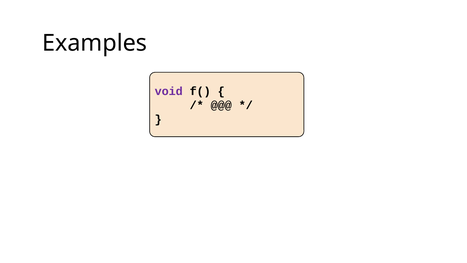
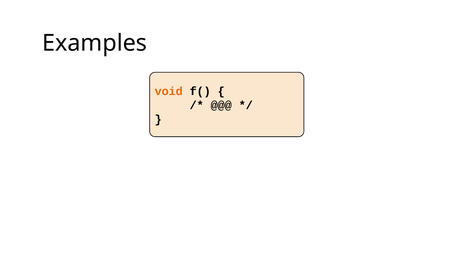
void colour: purple -> orange (169, 91)
